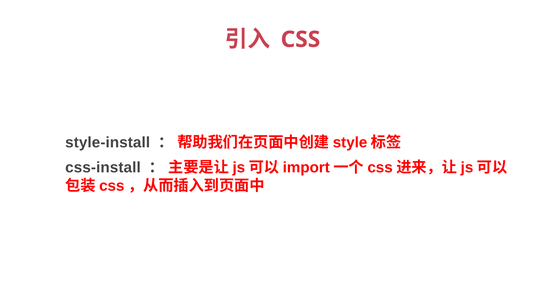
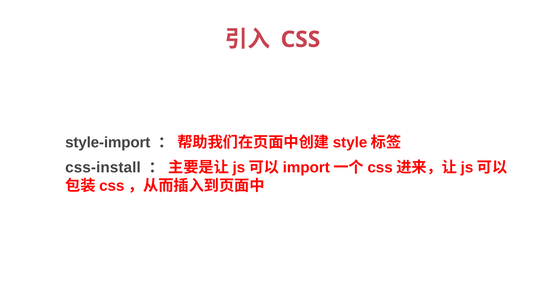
style-install: style-install -> style-import (108, 142)
